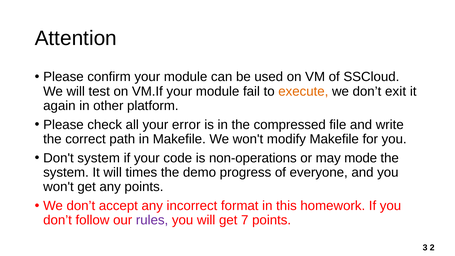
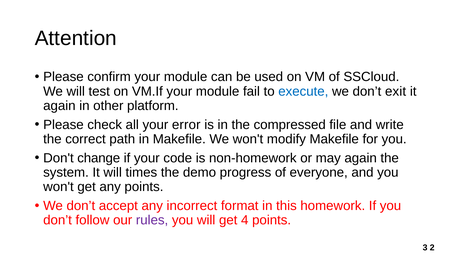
execute colour: orange -> blue (303, 91)
Don't system: system -> change (99, 158)
non-operations: non-operations -> non-homework (253, 158)
may mode: mode -> again (361, 158)
7: 7 -> 4 (245, 220)
